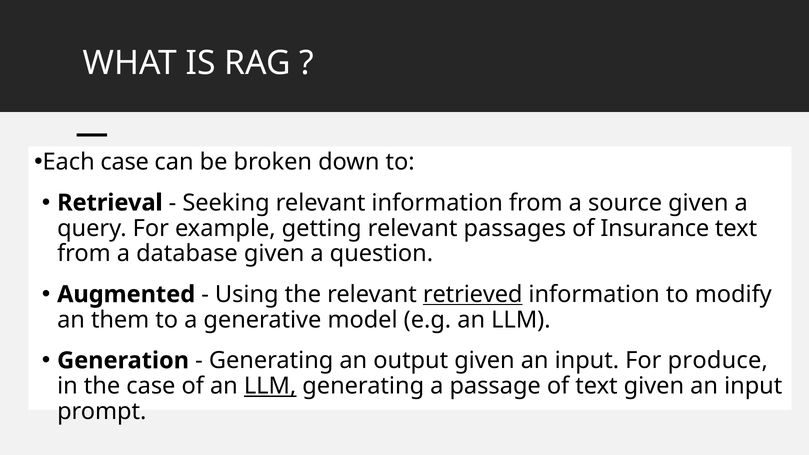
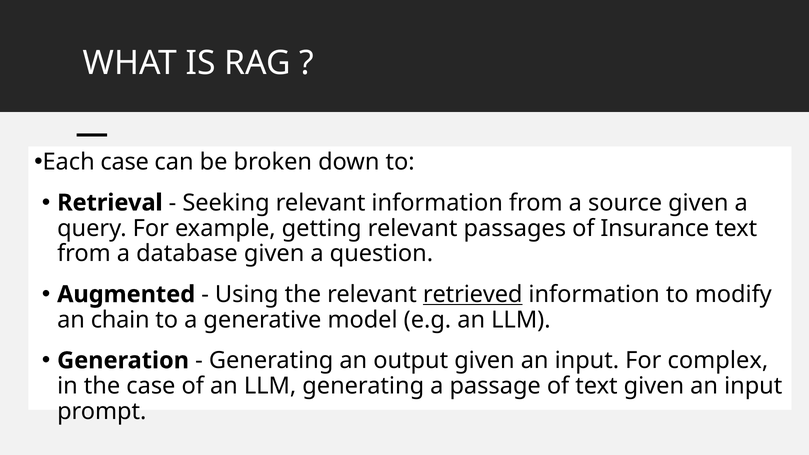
them: them -> chain (120, 320)
produce: produce -> complex (718, 361)
LLM underline: present -> none (270, 386)
